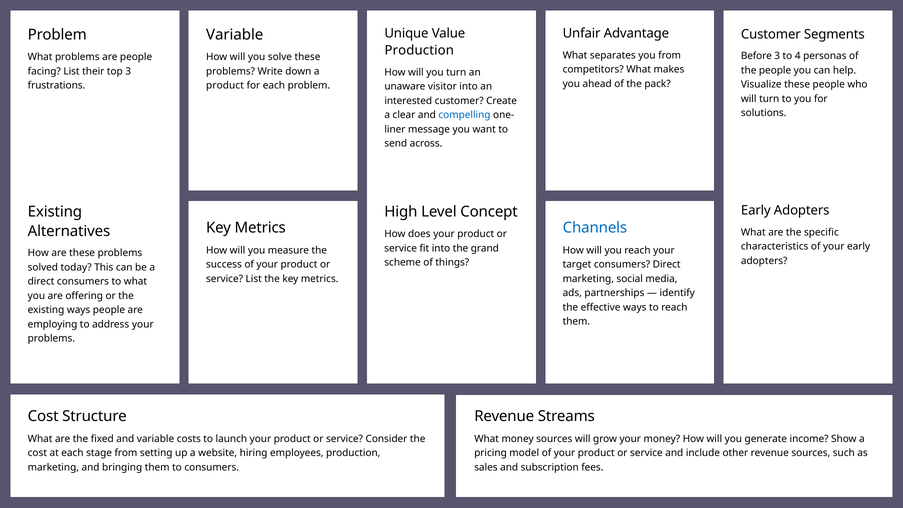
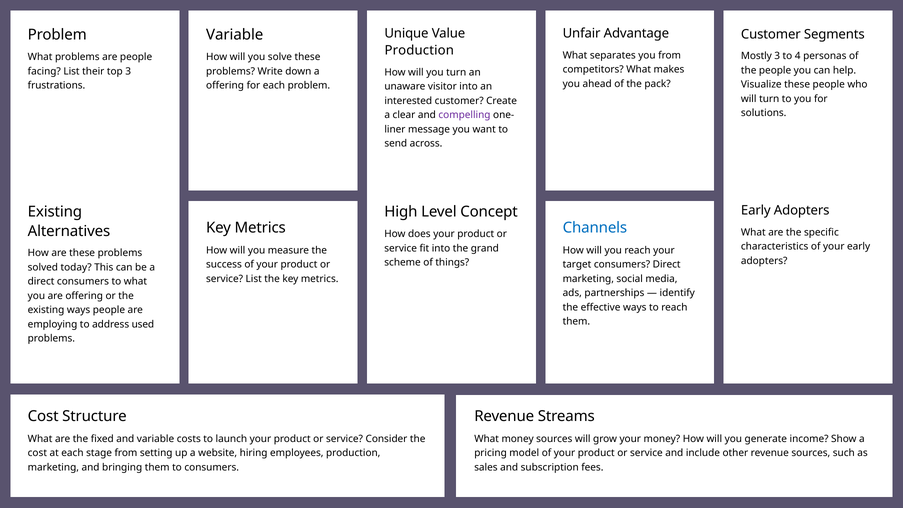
Before: Before -> Mostly (756, 56)
product: product -> offering (225, 86)
compelling colour: blue -> purple (464, 115)
address your: your -> used (143, 324)
